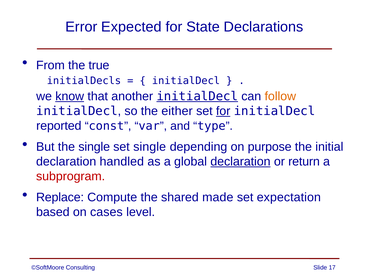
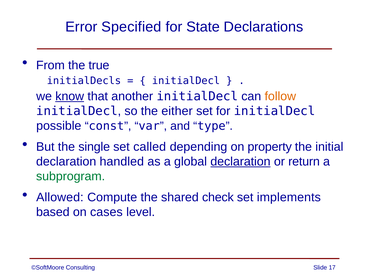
Expected: Expected -> Specified (131, 27)
initialDecl underline: present -> none (197, 96)
for underline: present -> none (223, 111)
reported: reported -> possible (59, 126)
set single: single -> called (150, 147)
purpose: purpose -> property (270, 147)
subprogram colour: red -> green (71, 176)
Replace: Replace -> Allowed (60, 197)
made: made -> check (218, 197)
expectation: expectation -> implements (289, 197)
